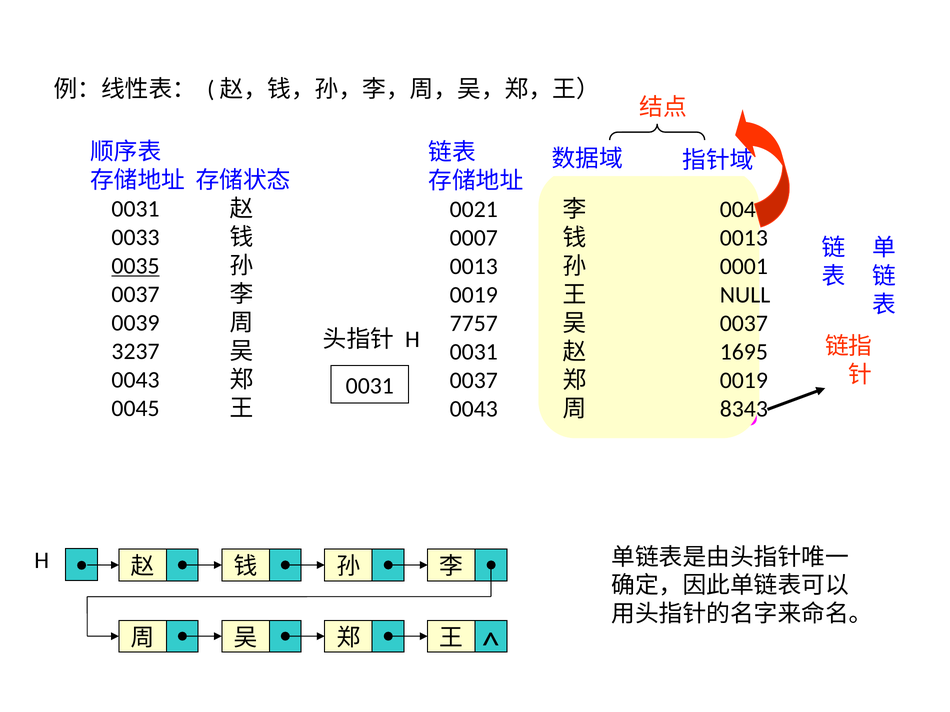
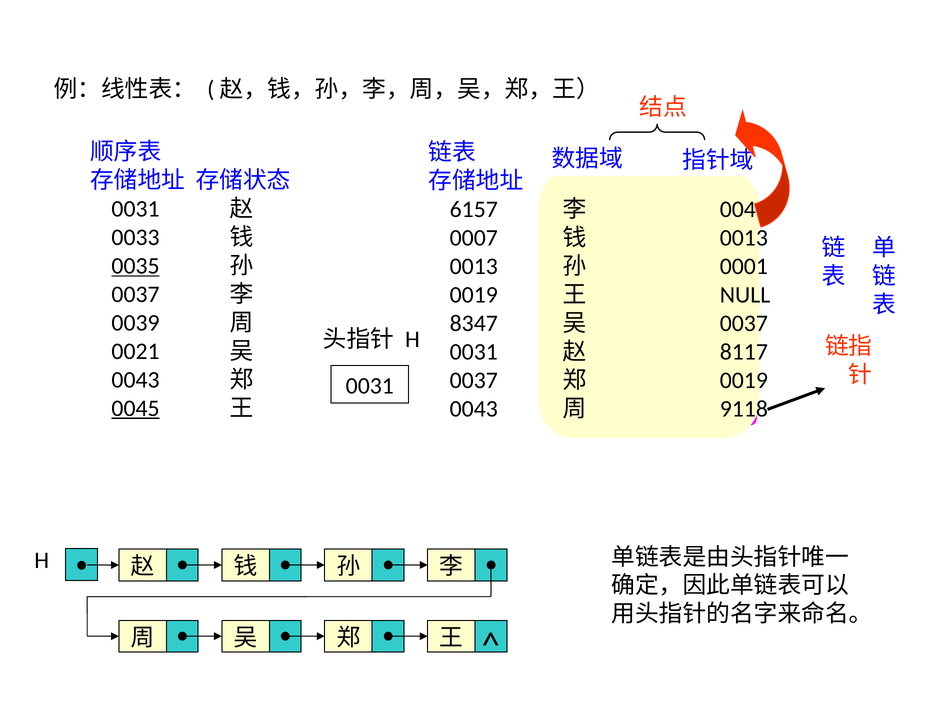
0021: 0021 -> 6157 (474, 210)
7757: 7757 -> 8347 (474, 324)
3237: 3237 -> 0021 (136, 352)
1695: 1695 -> 8117 (744, 352)
0045 underline: none -> present (136, 409)
8343: 8343 -> 9118 (744, 409)
